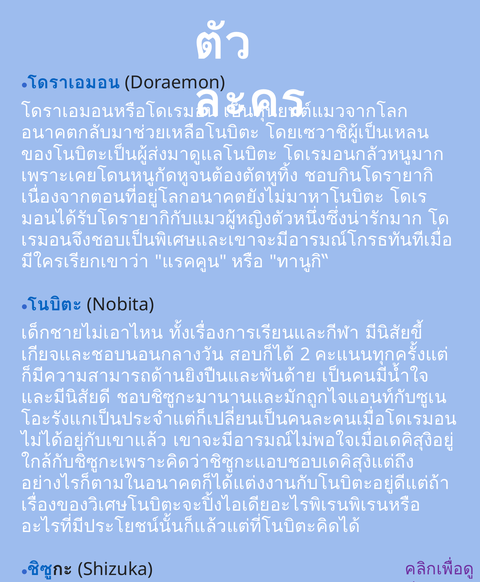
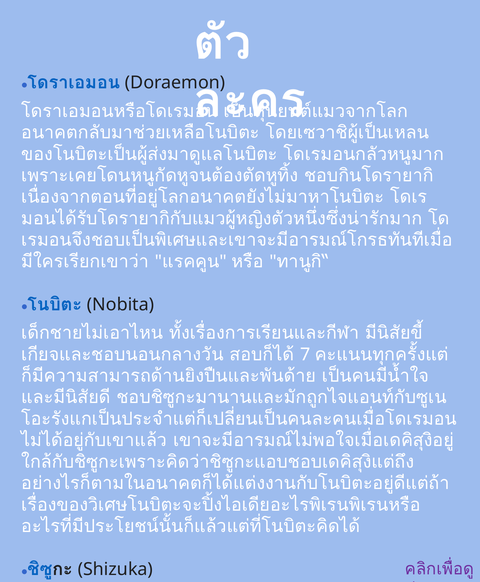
2: 2 -> 7 (305, 354)
